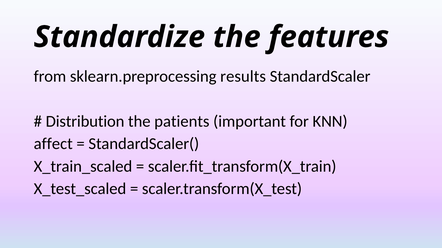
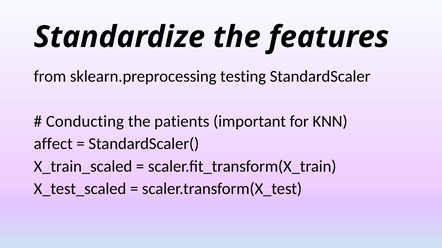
results: results -> testing (243, 77)
Distribution: Distribution -> Conducting (85, 122)
